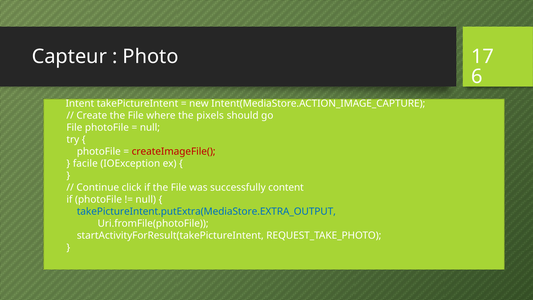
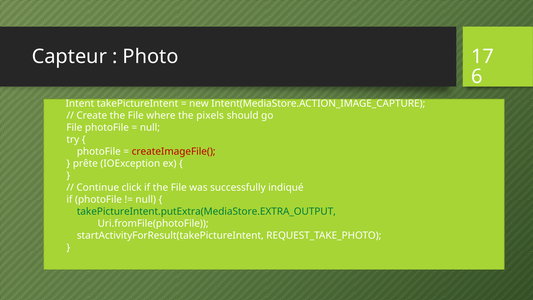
facile: facile -> prête (85, 164)
content: content -> indiqué (286, 188)
takePictureIntent.putExtra(MediaStore.EXTRA_OUTPUT colour: blue -> green (206, 212)
